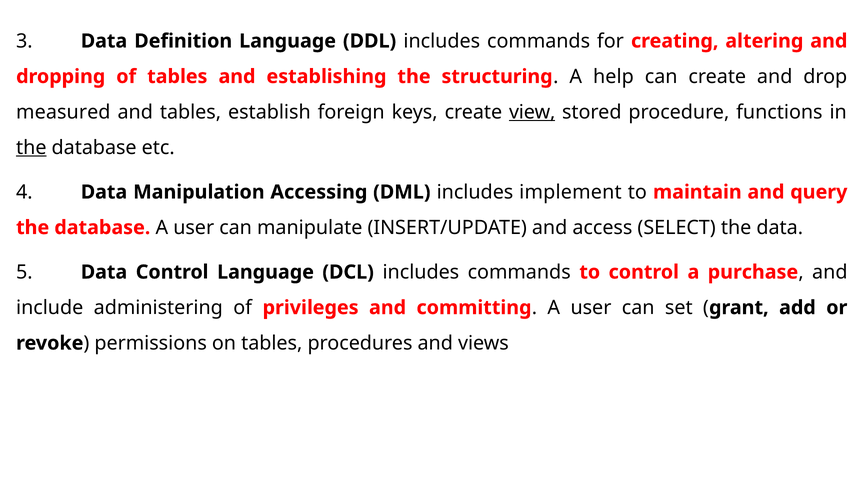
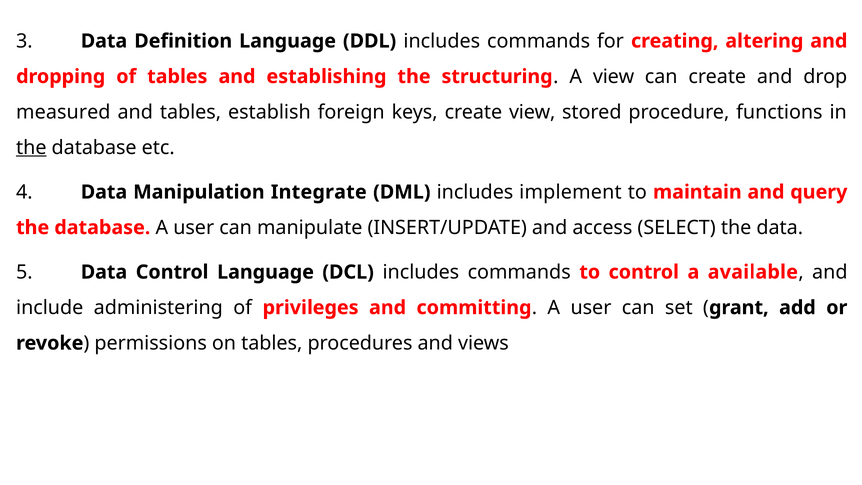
A help: help -> view (614, 77)
view underline: present -> none (532, 112)
Accessing: Accessing -> Integrate (319, 192)
purchase: purchase -> available (753, 272)
